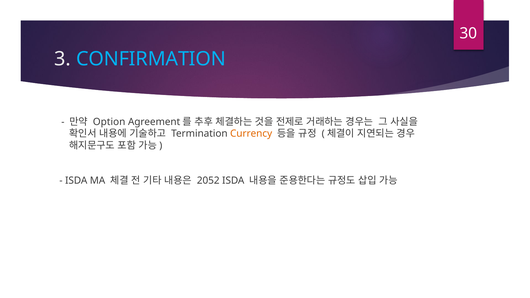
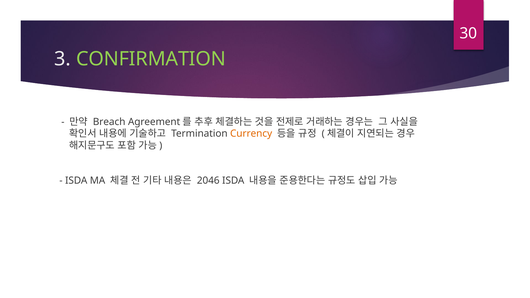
CONFIRMATION colour: light blue -> light green (151, 59)
Option: Option -> Breach (109, 122)
2052: 2052 -> 2046 (208, 181)
